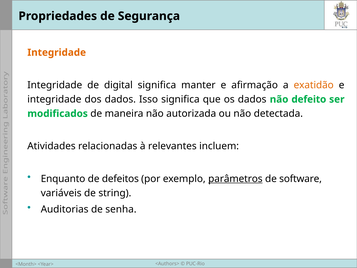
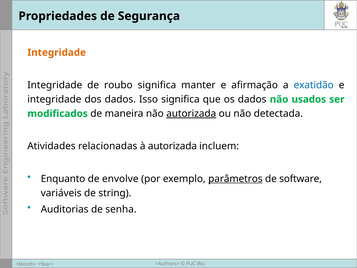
digital: digital -> roubo (118, 85)
exatidão colour: orange -> blue (314, 85)
defeito: defeito -> usados (309, 99)
autorizada underline: none -> present (191, 114)
à relevantes: relevantes -> autorizada (172, 146)
defeitos: defeitos -> envolve (120, 179)
